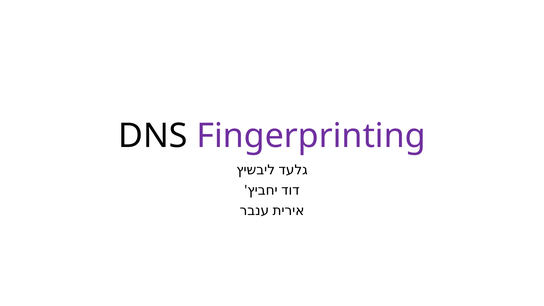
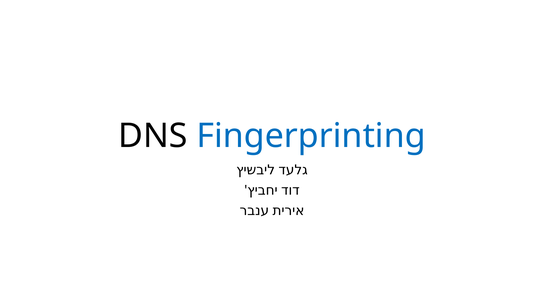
Fingerprinting colour: purple -> blue (311, 136)
